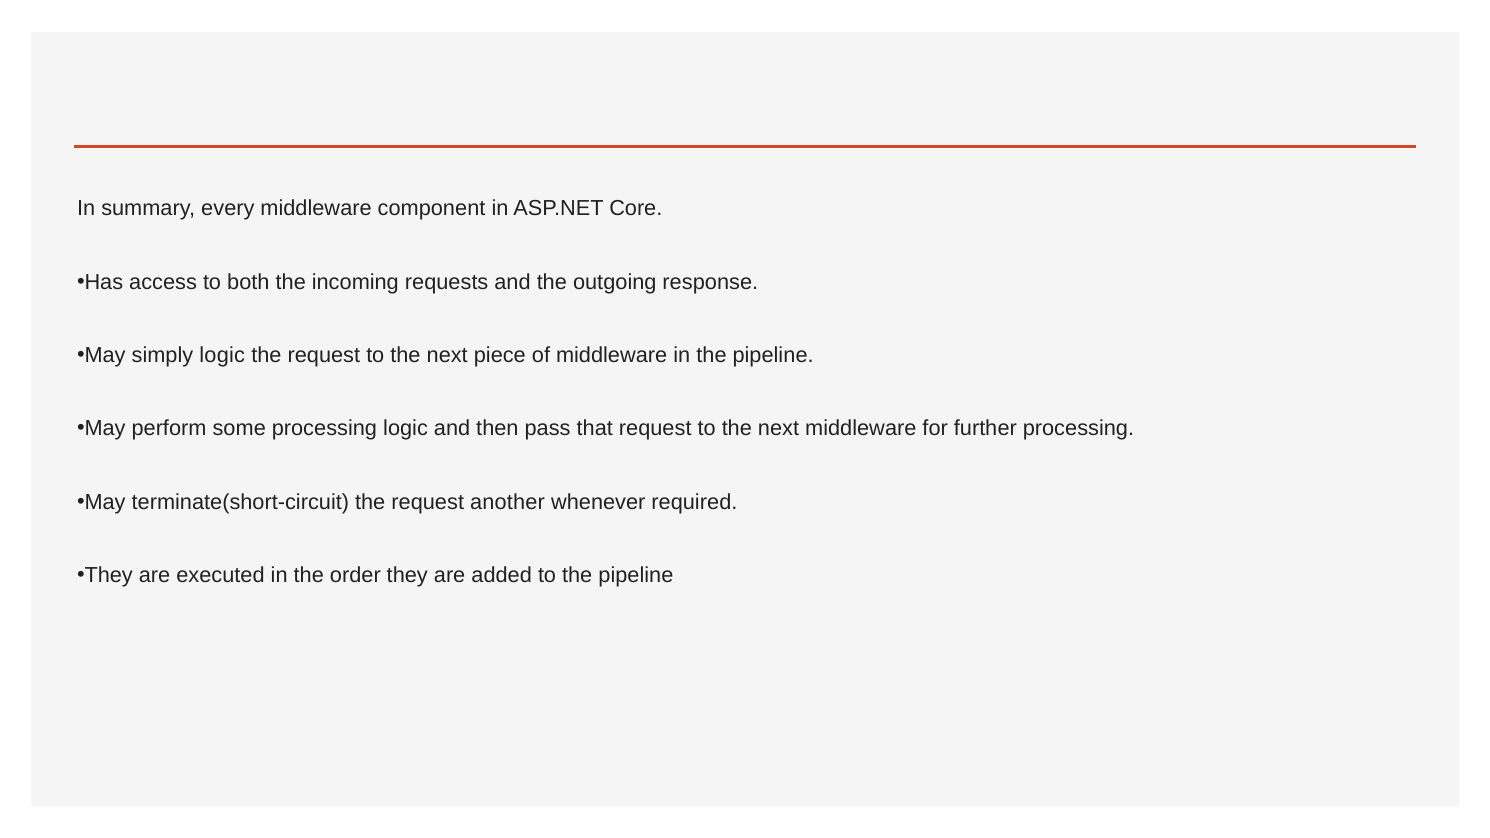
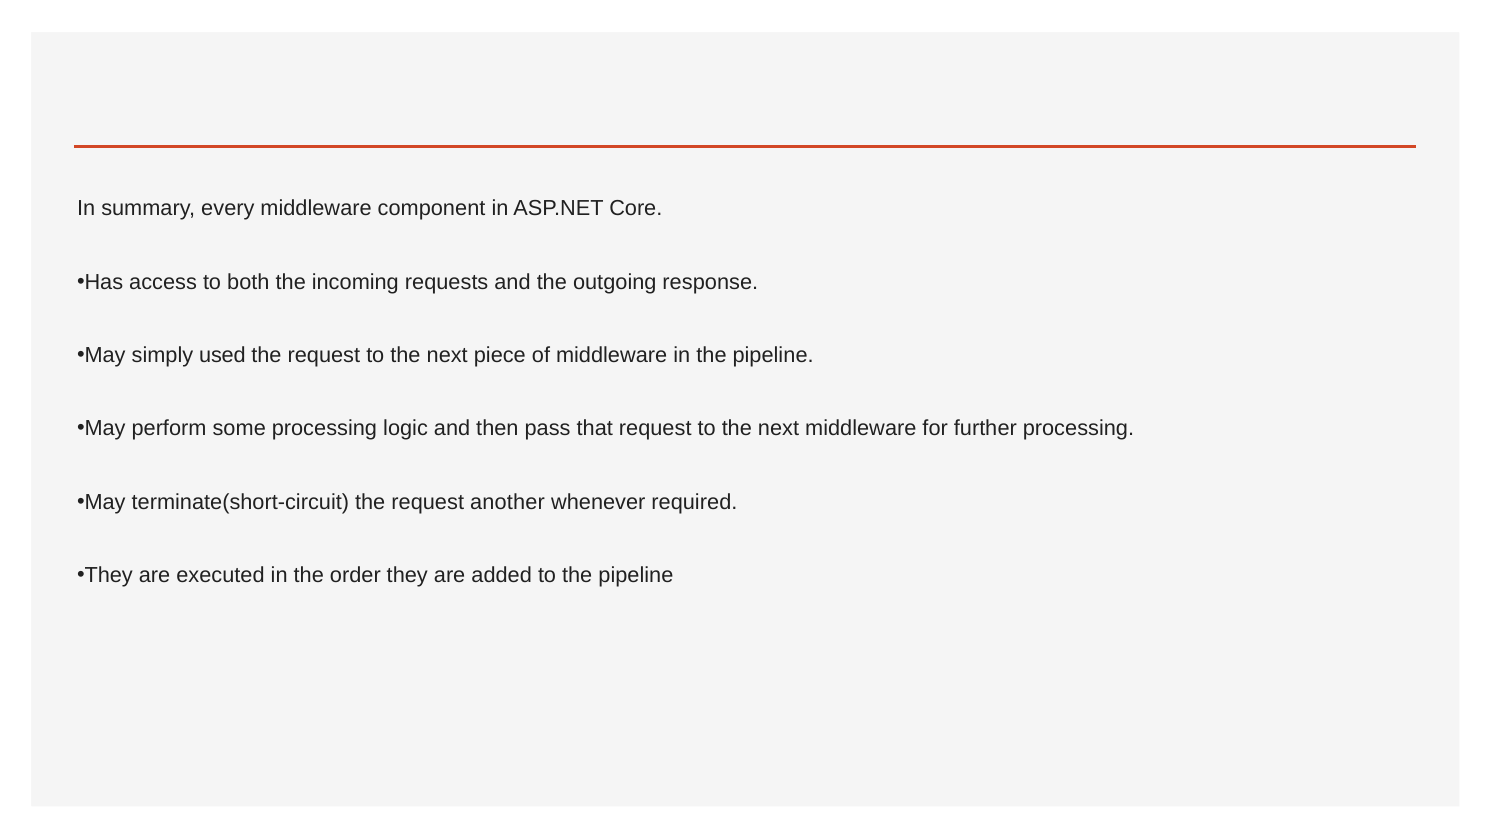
simply logic: logic -> used (222, 355)
